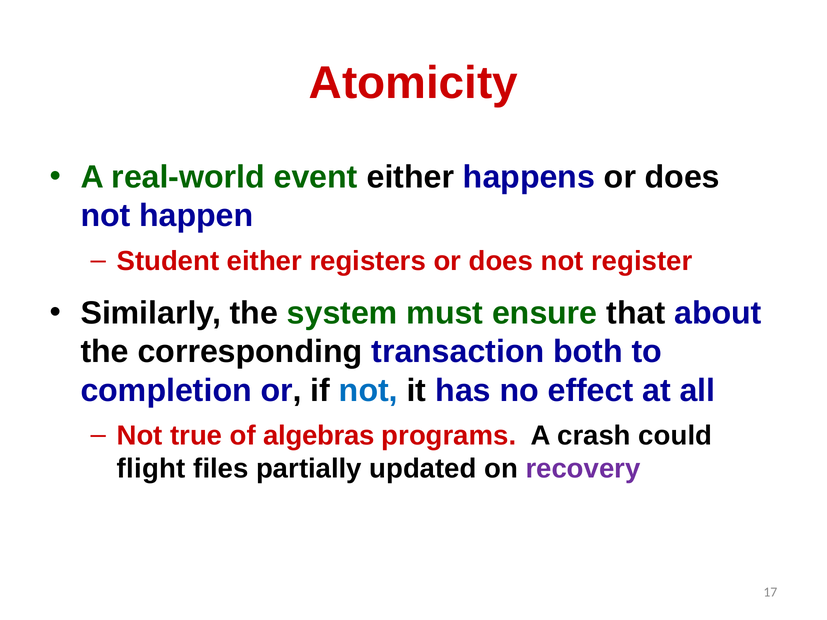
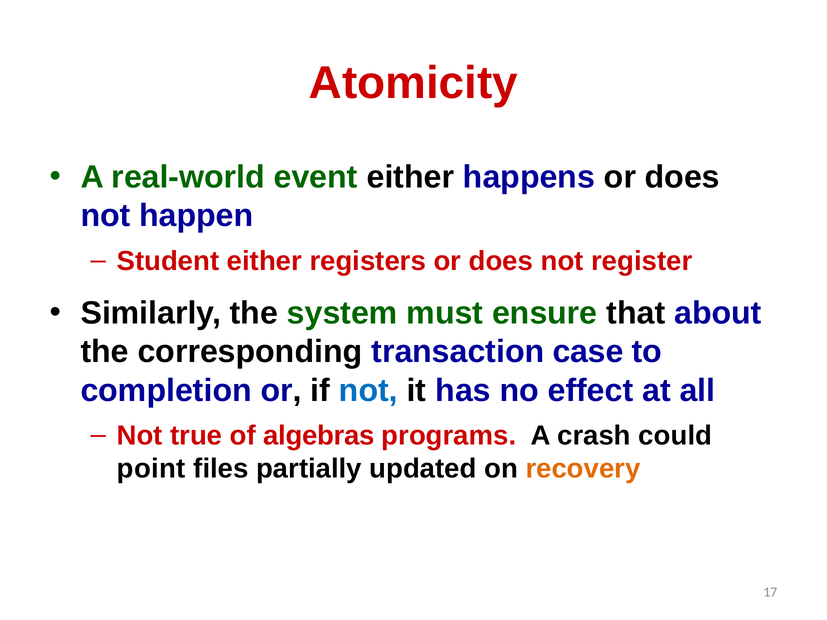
both: both -> case (588, 352)
flight: flight -> point (151, 469)
recovery colour: purple -> orange (583, 469)
